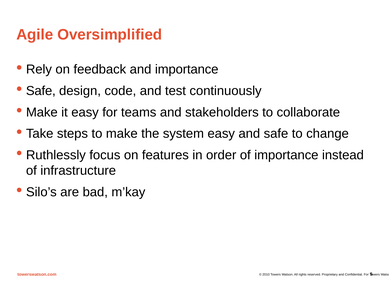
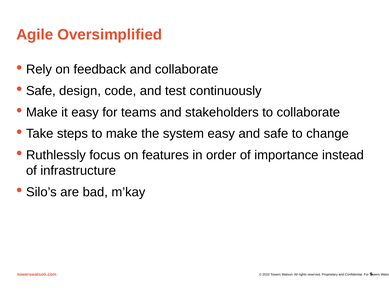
and importance: importance -> collaborate (187, 69)
